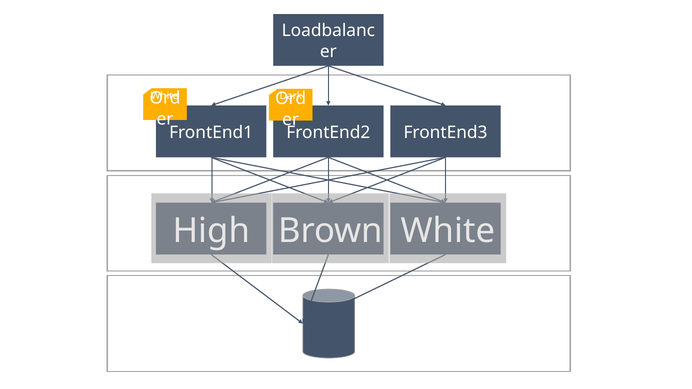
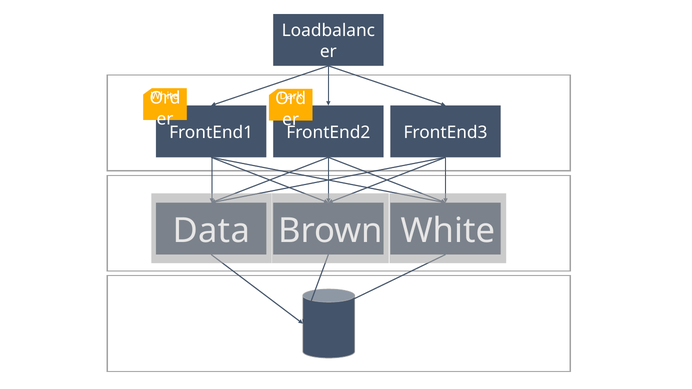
High: High -> Data (211, 231)
